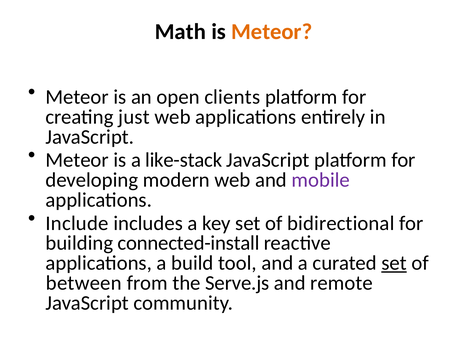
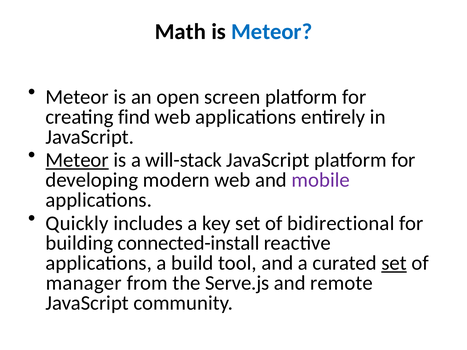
Meteor colour: orange -> blue (272, 32)
clients: clients -> screen (232, 97)
just: just -> find (134, 117)
Meteor underline: none -> present (77, 160)
like-stack: like-stack -> will-stack (184, 160)
Include: Include -> Quickly (77, 223)
between: between -> manager (84, 283)
